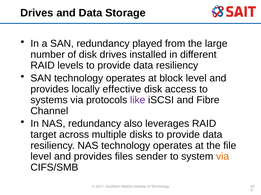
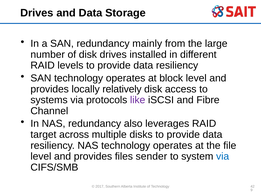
played: played -> mainly (147, 44)
effective: effective -> relatively (122, 89)
via colour: orange -> blue (223, 157)
